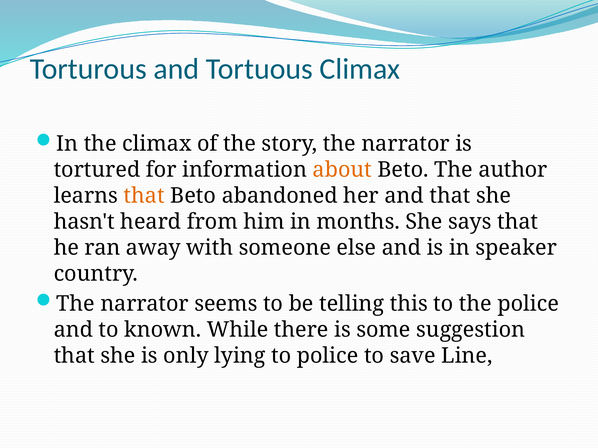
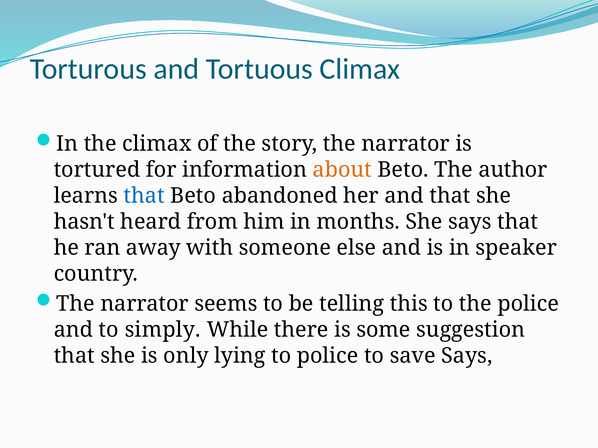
that colour: orange -> blue (144, 196)
known: known -> simply (163, 330)
save Line: Line -> Says (467, 356)
